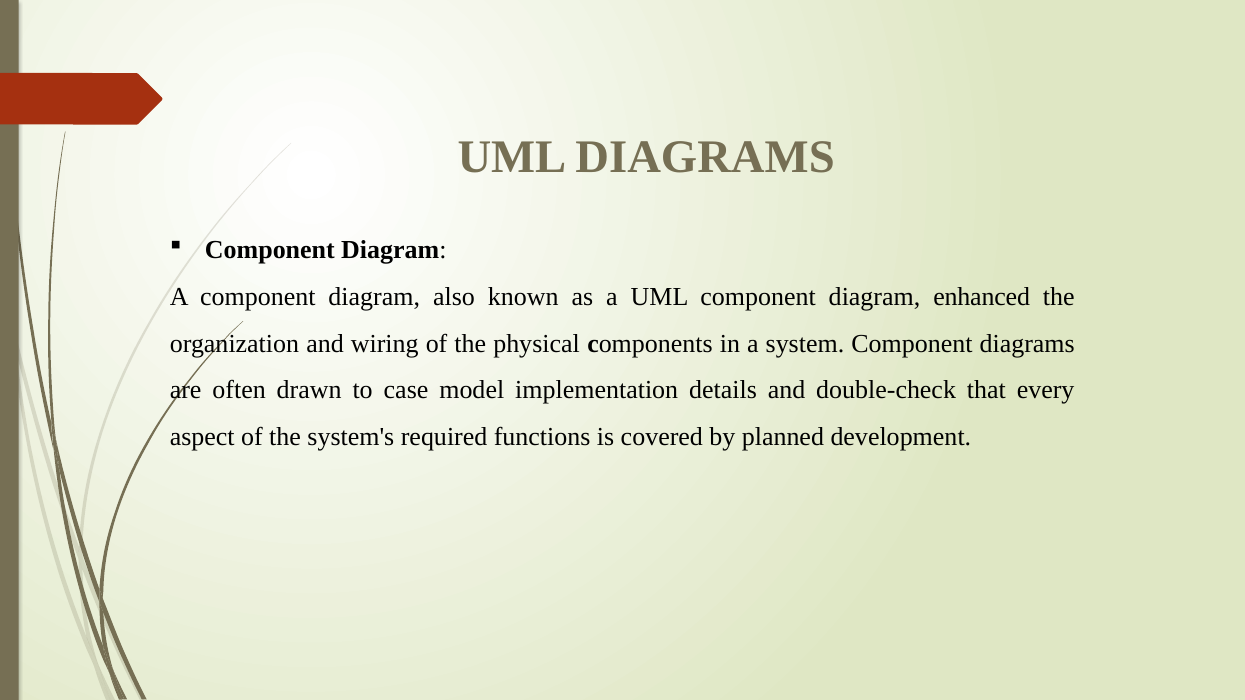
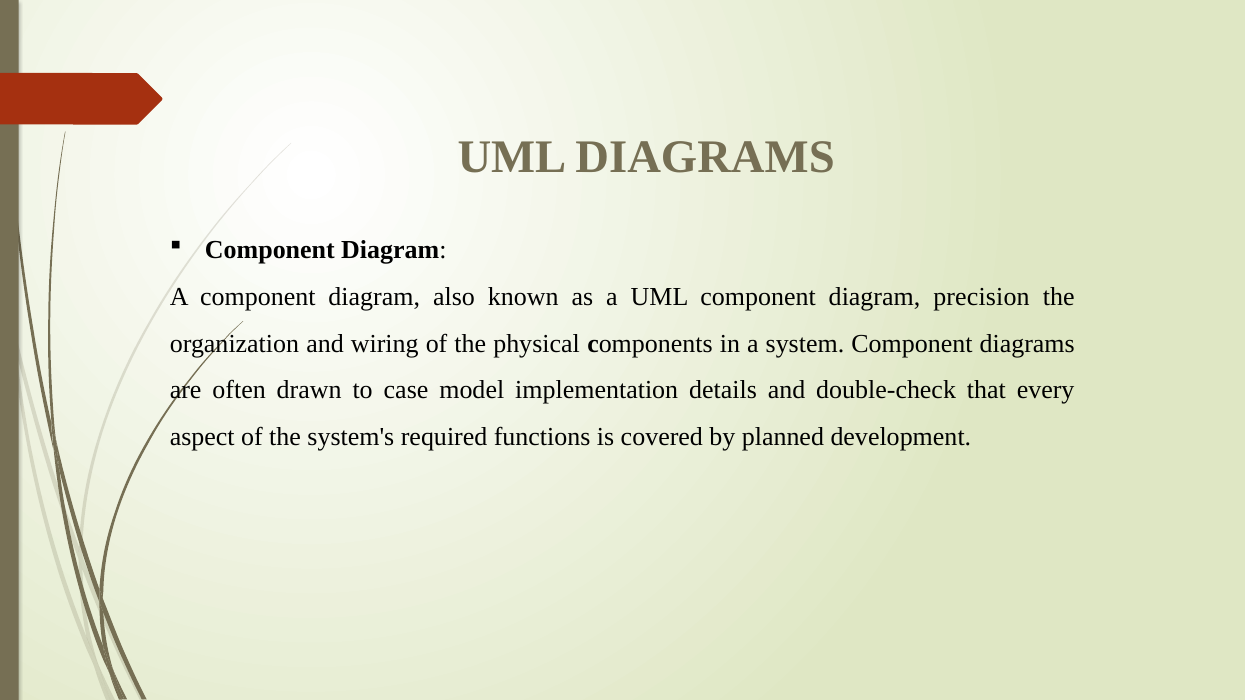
enhanced: enhanced -> precision (981, 297)
